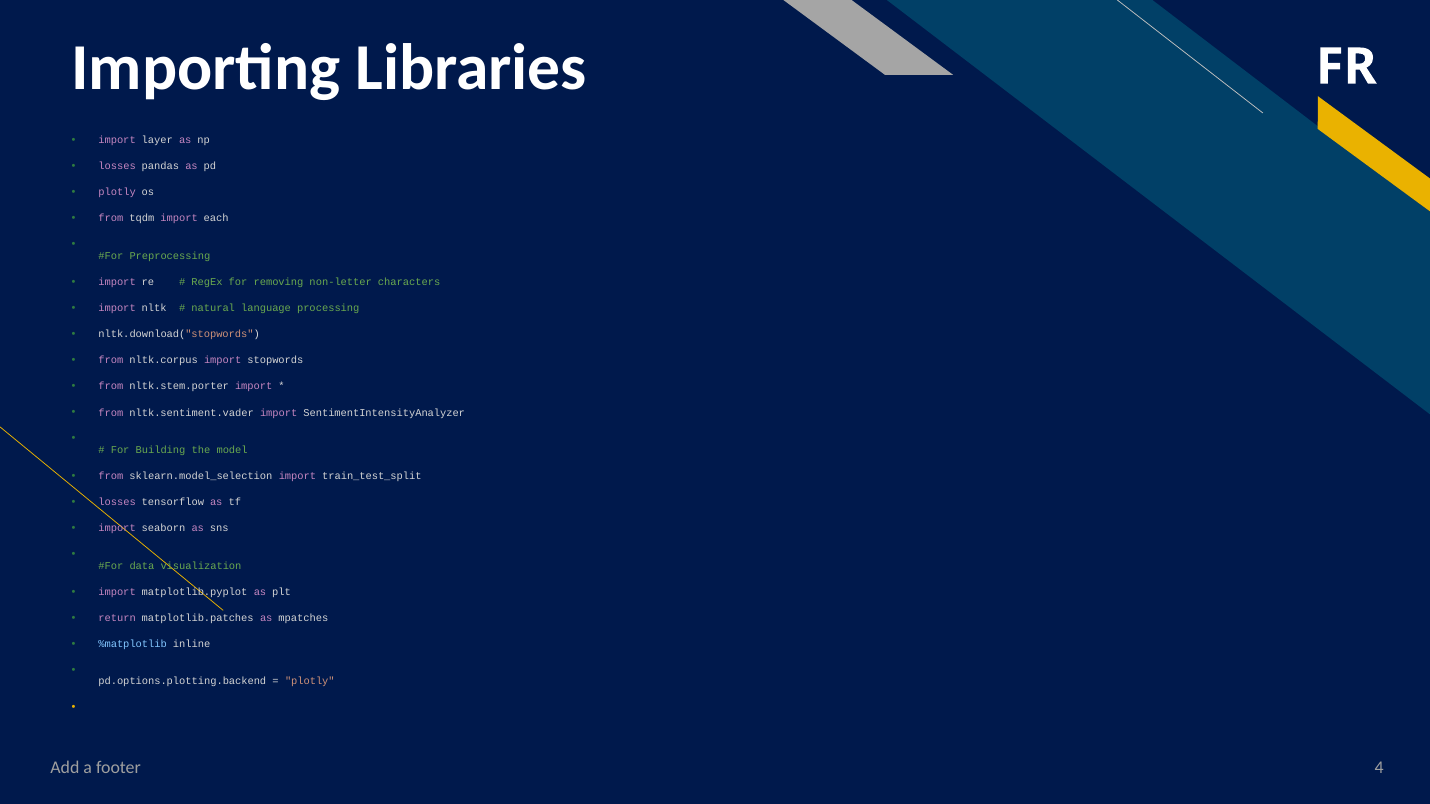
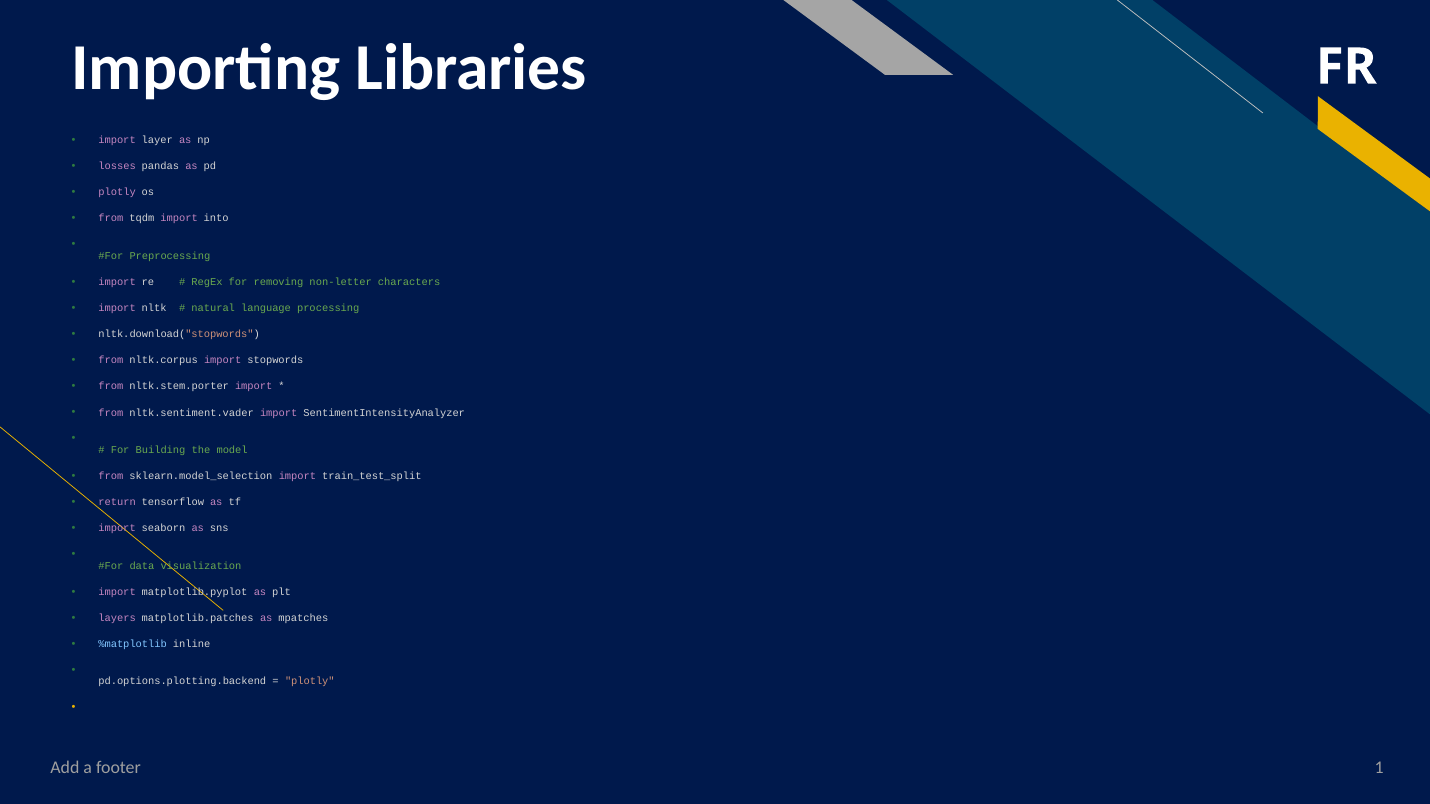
each: each -> into (216, 219)
losses: losses -> return (117, 502)
return: return -> layers (117, 618)
4: 4 -> 1 (1379, 768)
